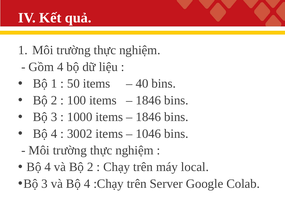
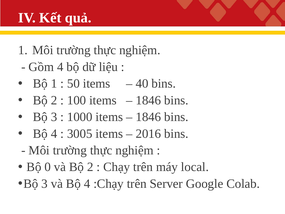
3002: 3002 -> 3005 (80, 133)
1046: 1046 -> 2016 (148, 133)
4: 4 -> 0 (48, 167)
